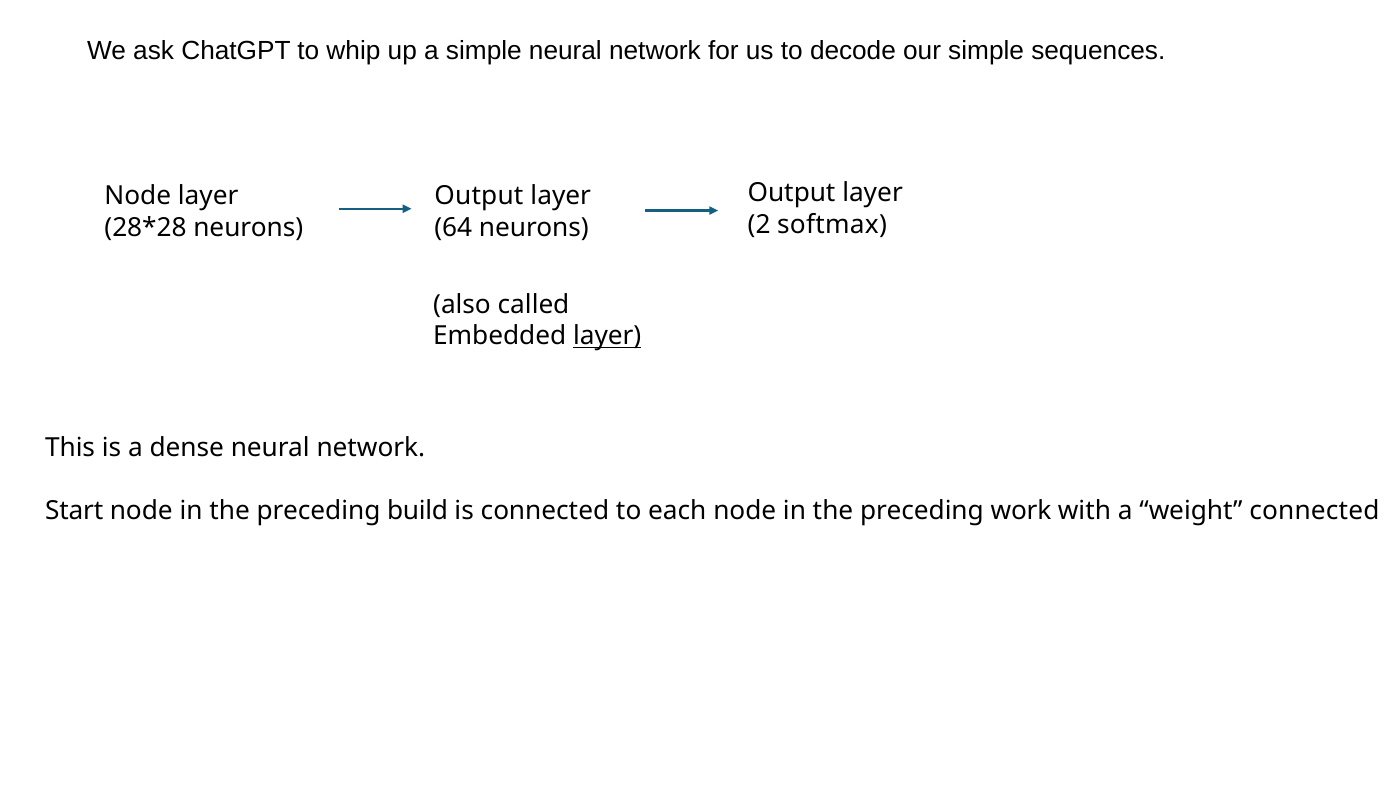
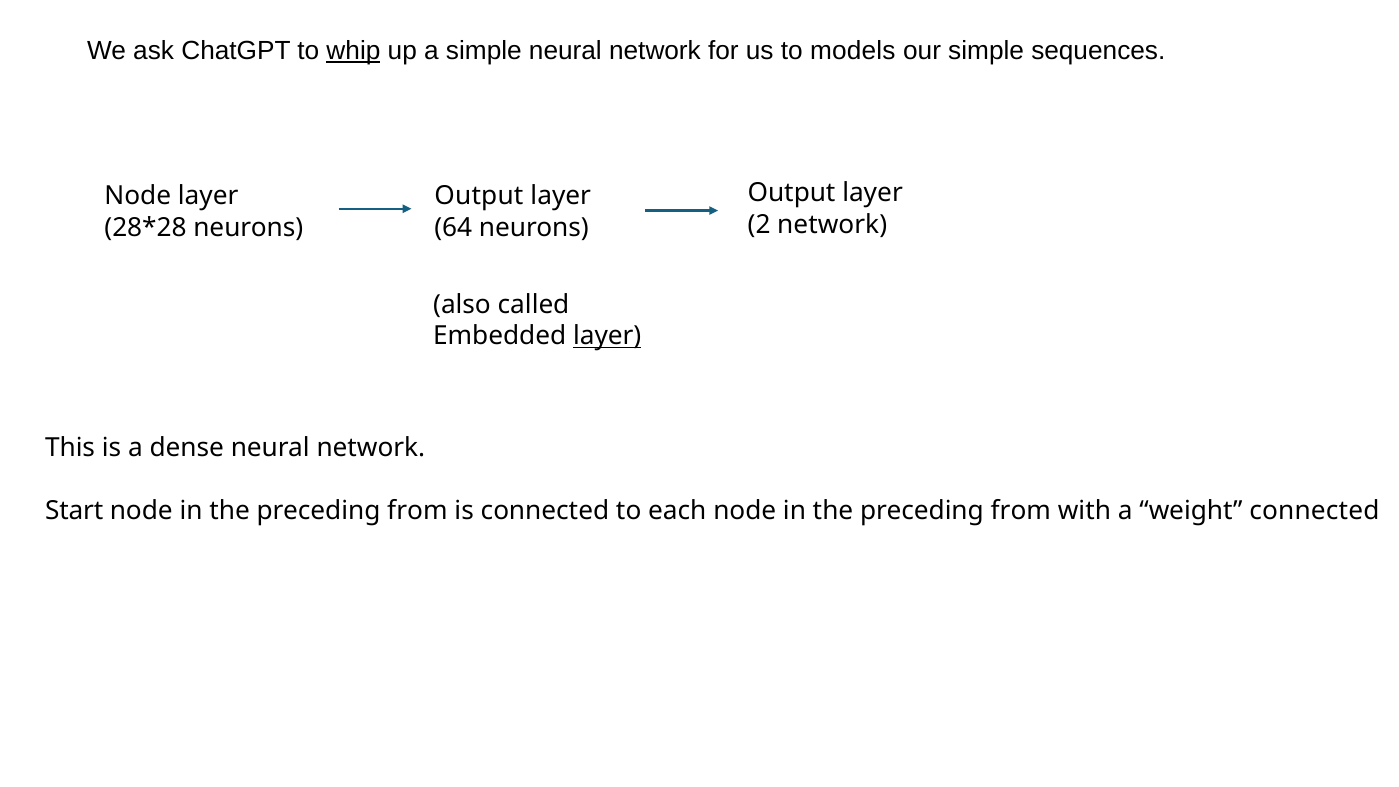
whip underline: none -> present (353, 51)
decode: decode -> models (853, 51)
2 softmax: softmax -> network (832, 225)
build: build -> from (417, 511)
work: work -> from (1021, 511)
